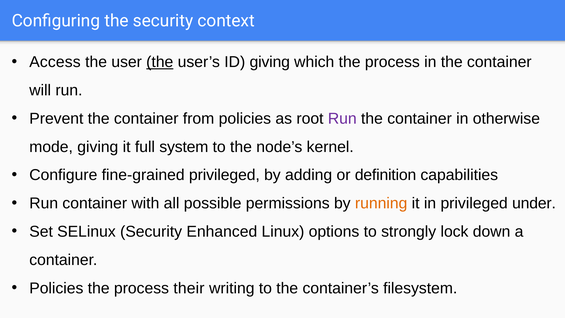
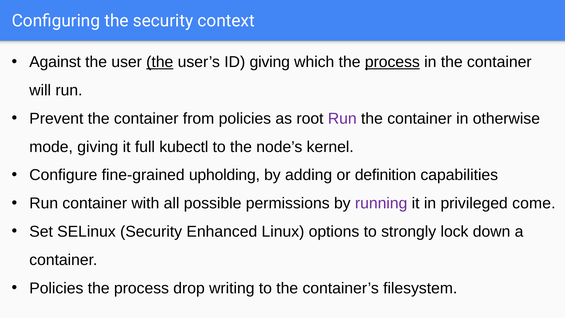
Access: Access -> Against (55, 62)
process underline: none -> present (392, 62)
system: system -> kubectl (184, 147)
fine-grained privileged: privileged -> upholding (224, 175)
running colour: orange -> purple (381, 203)
under: under -> come (534, 203)
their: their -> drop (189, 288)
